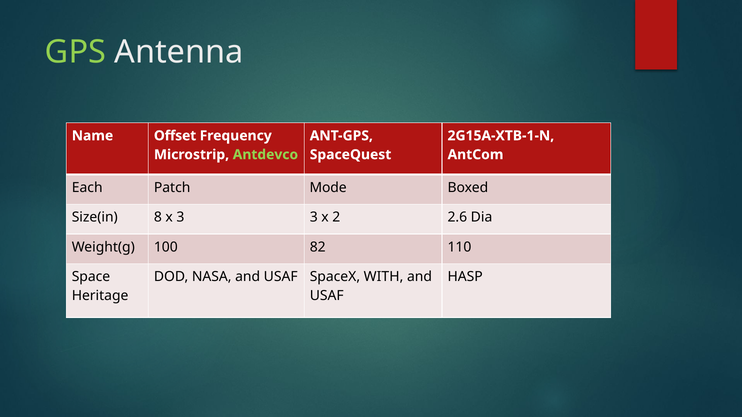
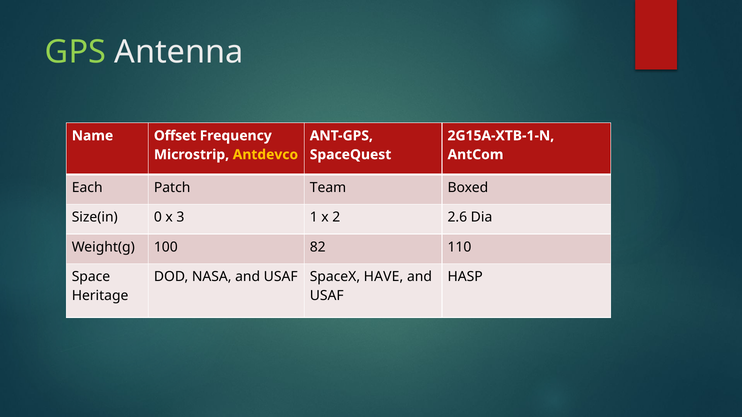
Antdevco colour: light green -> yellow (265, 155)
Mode: Mode -> Team (328, 188)
8: 8 -> 0 (158, 217)
3 3: 3 -> 1 (314, 217)
WITH: WITH -> HAVE (384, 277)
